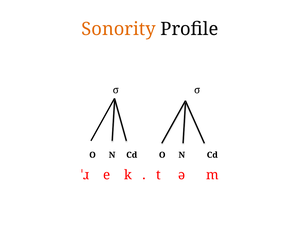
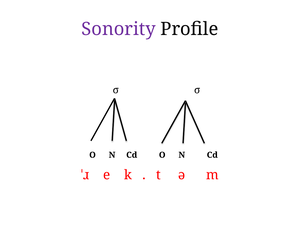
Sonority colour: orange -> purple (119, 29)
